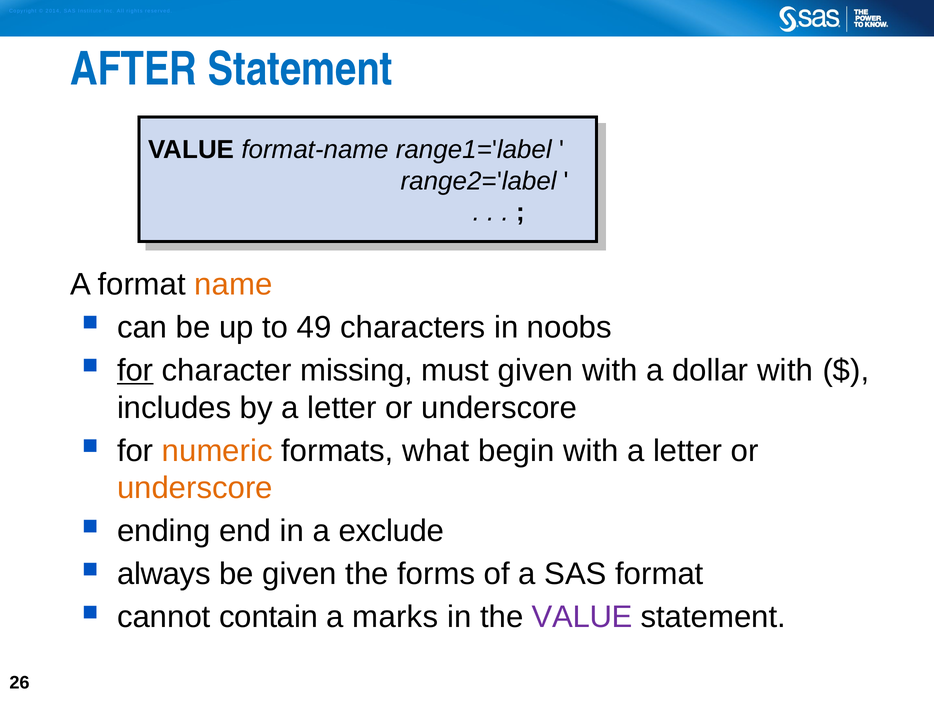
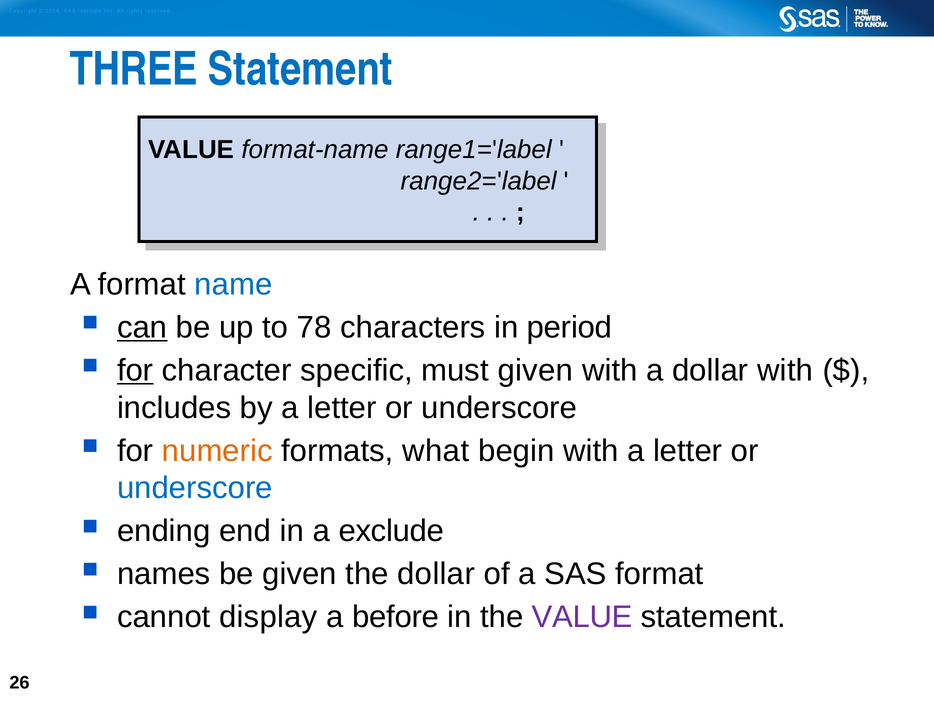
AFTER: AFTER -> THREE (134, 69)
name colour: orange -> blue (233, 284)
can underline: none -> present (142, 327)
49: 49 -> 78 (314, 327)
noobs: noobs -> period (569, 327)
missing: missing -> specific (357, 370)
underscore colour: orange -> blue (195, 488)
always: always -> names (164, 574)
the forms: forms -> dollar (436, 574)
contain: contain -> display (268, 617)
marks: marks -> before (396, 617)
